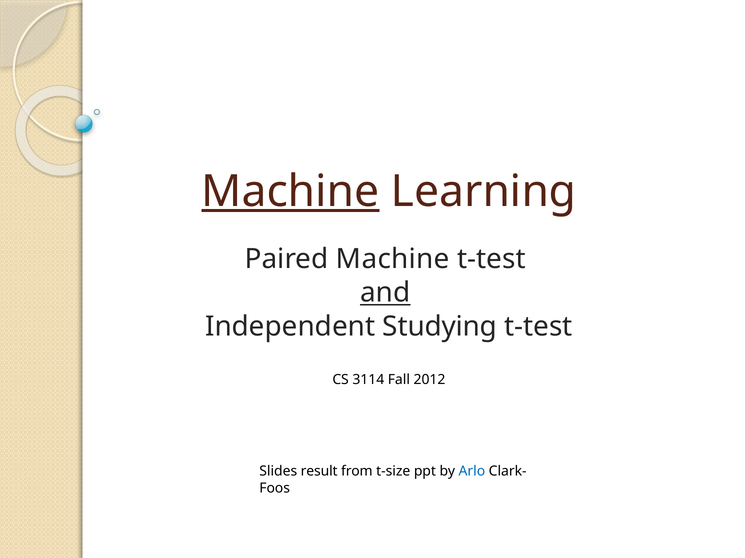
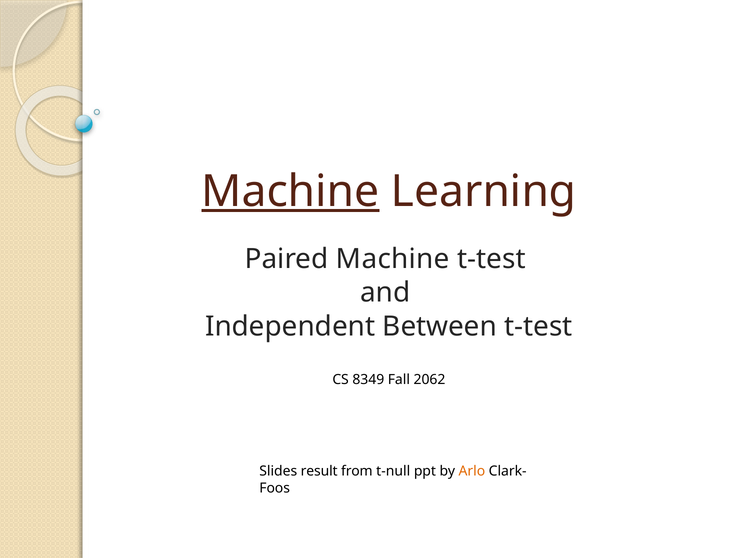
and underline: present -> none (385, 293)
Studying: Studying -> Between (440, 327)
3114: 3114 -> 8349 (368, 380)
2012: 2012 -> 2062 (430, 380)
t-size: t-size -> t-null (393, 472)
Arlo colour: blue -> orange (472, 472)
